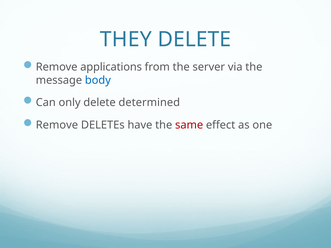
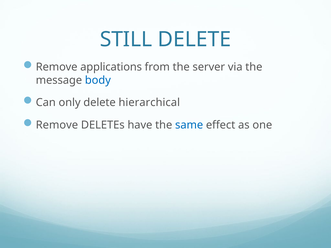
THEY: THEY -> STILL (126, 39)
determined: determined -> hierarchical (149, 103)
same colour: red -> blue (189, 125)
